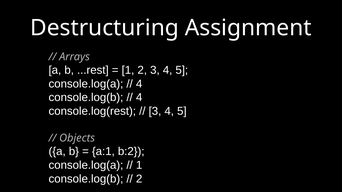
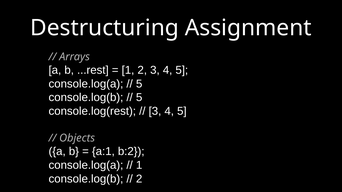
4: 4 -> 5 (139, 84)
4: 4 -> 5 (139, 98)
